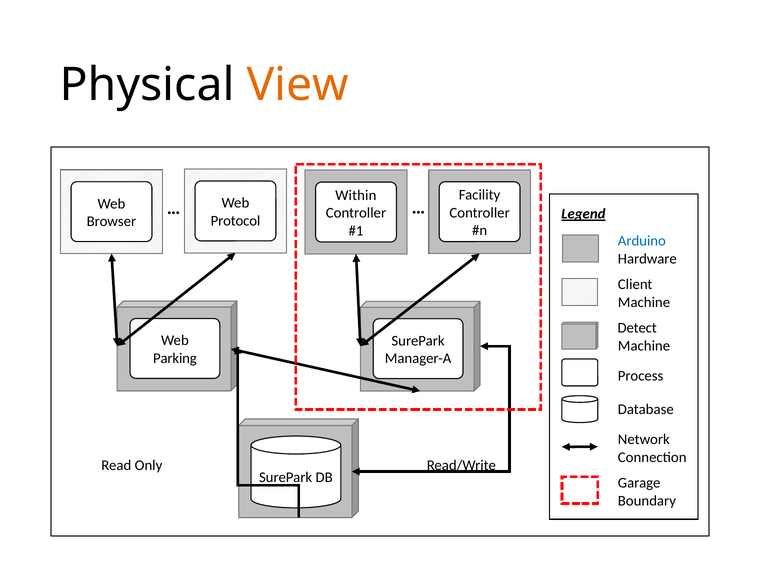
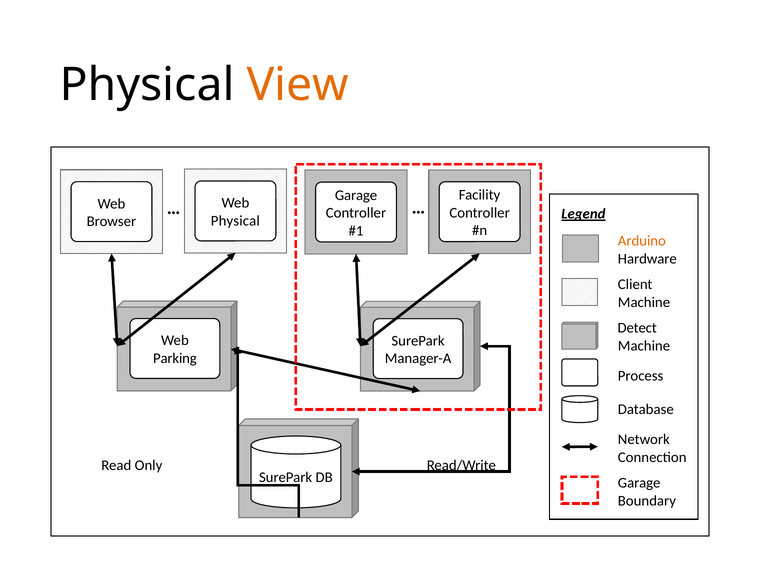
Within: Within -> Garage (356, 195)
Protocol: Protocol -> Physical (235, 221)
Arduino colour: blue -> orange (642, 241)
